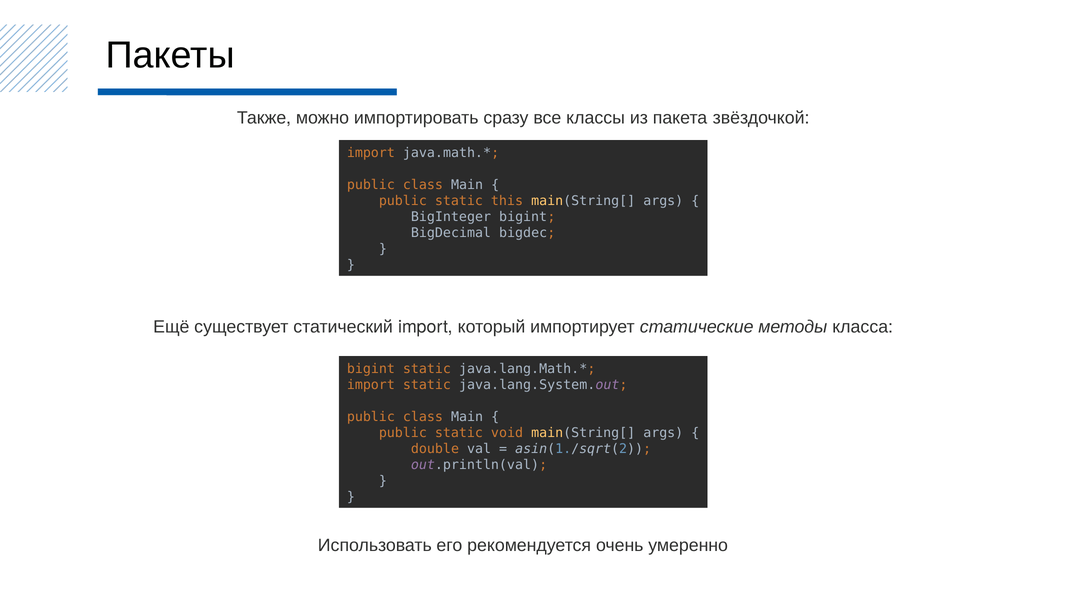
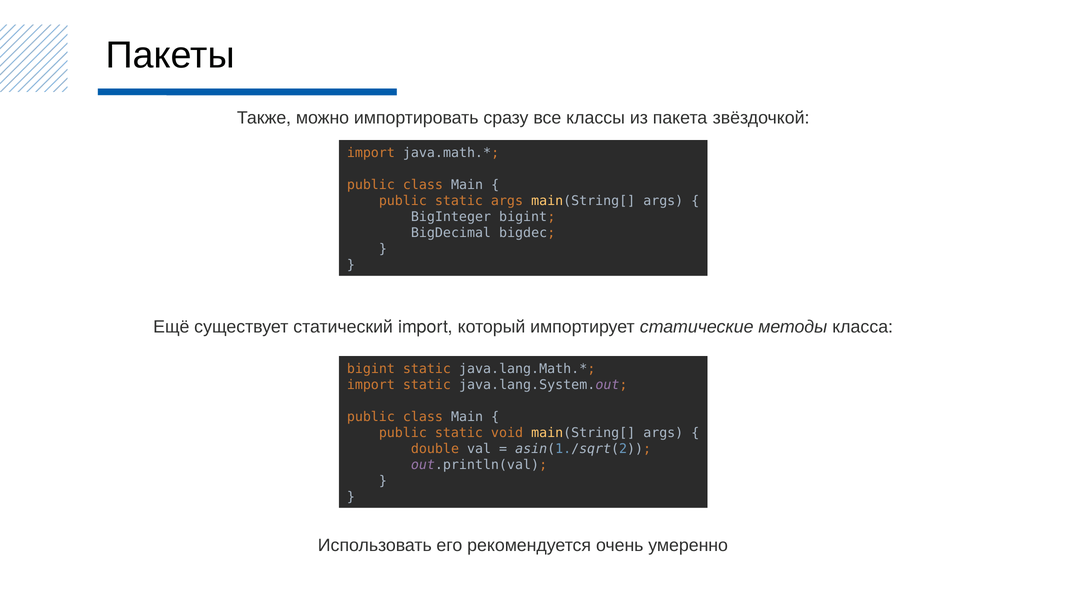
static this: this -> args (507, 201)
